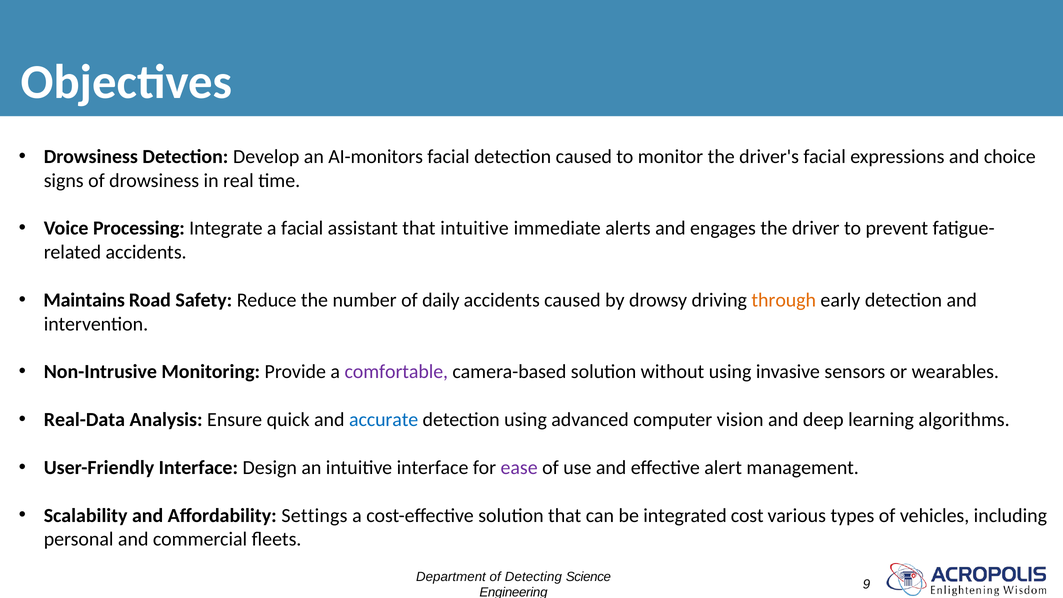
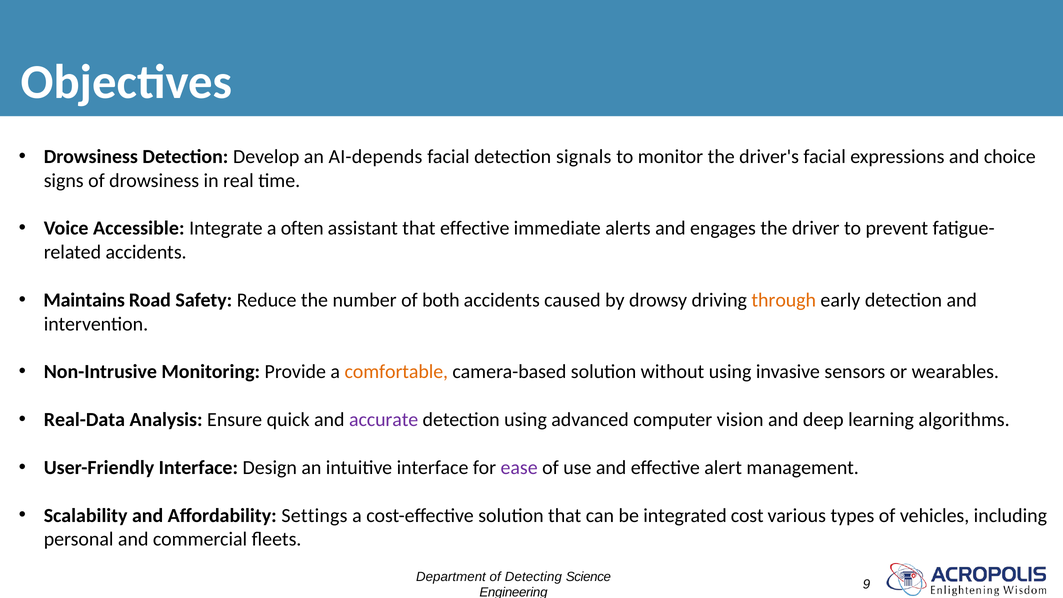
AI-monitors: AI-monitors -> AI-depends (375, 157)
detection caused: caused -> signals (584, 157)
Processing: Processing -> Accessible (139, 228)
a facial: facial -> often (302, 228)
that intuitive: intuitive -> effective (475, 228)
daily: daily -> both (441, 300)
comfortable colour: purple -> orange (396, 372)
accurate colour: blue -> purple (384, 420)
